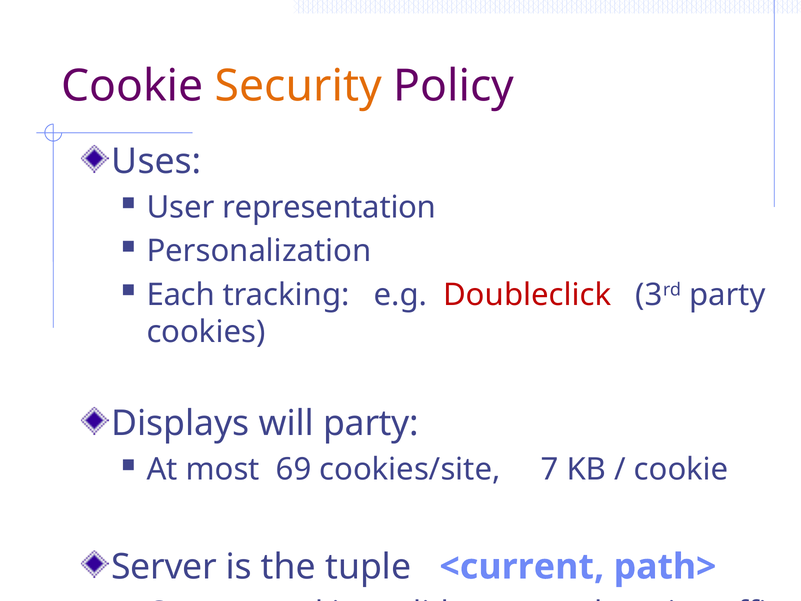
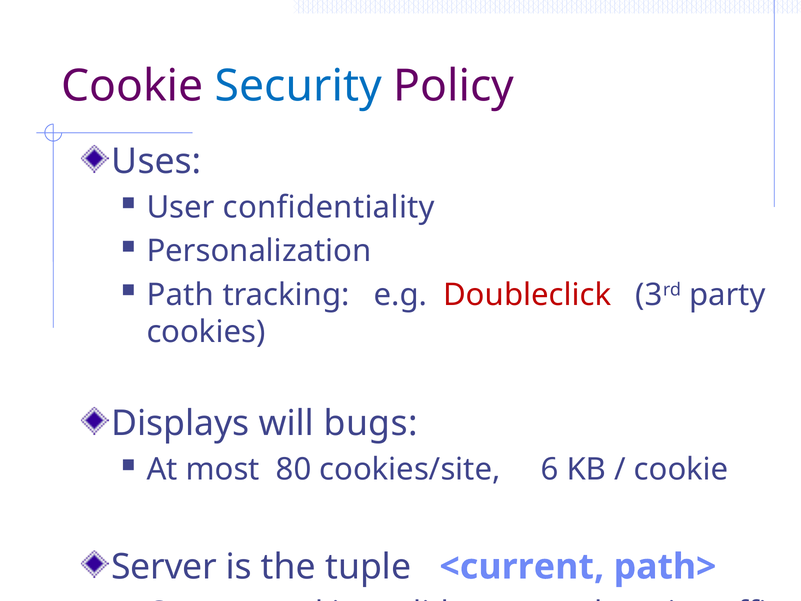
Security colour: orange -> blue (298, 86)
representation: representation -> confidentiality (329, 207)
Each: Each -> Path (180, 295)
will party: party -> bugs (371, 423)
69: 69 -> 80 (294, 469)
7: 7 -> 6 (550, 469)
